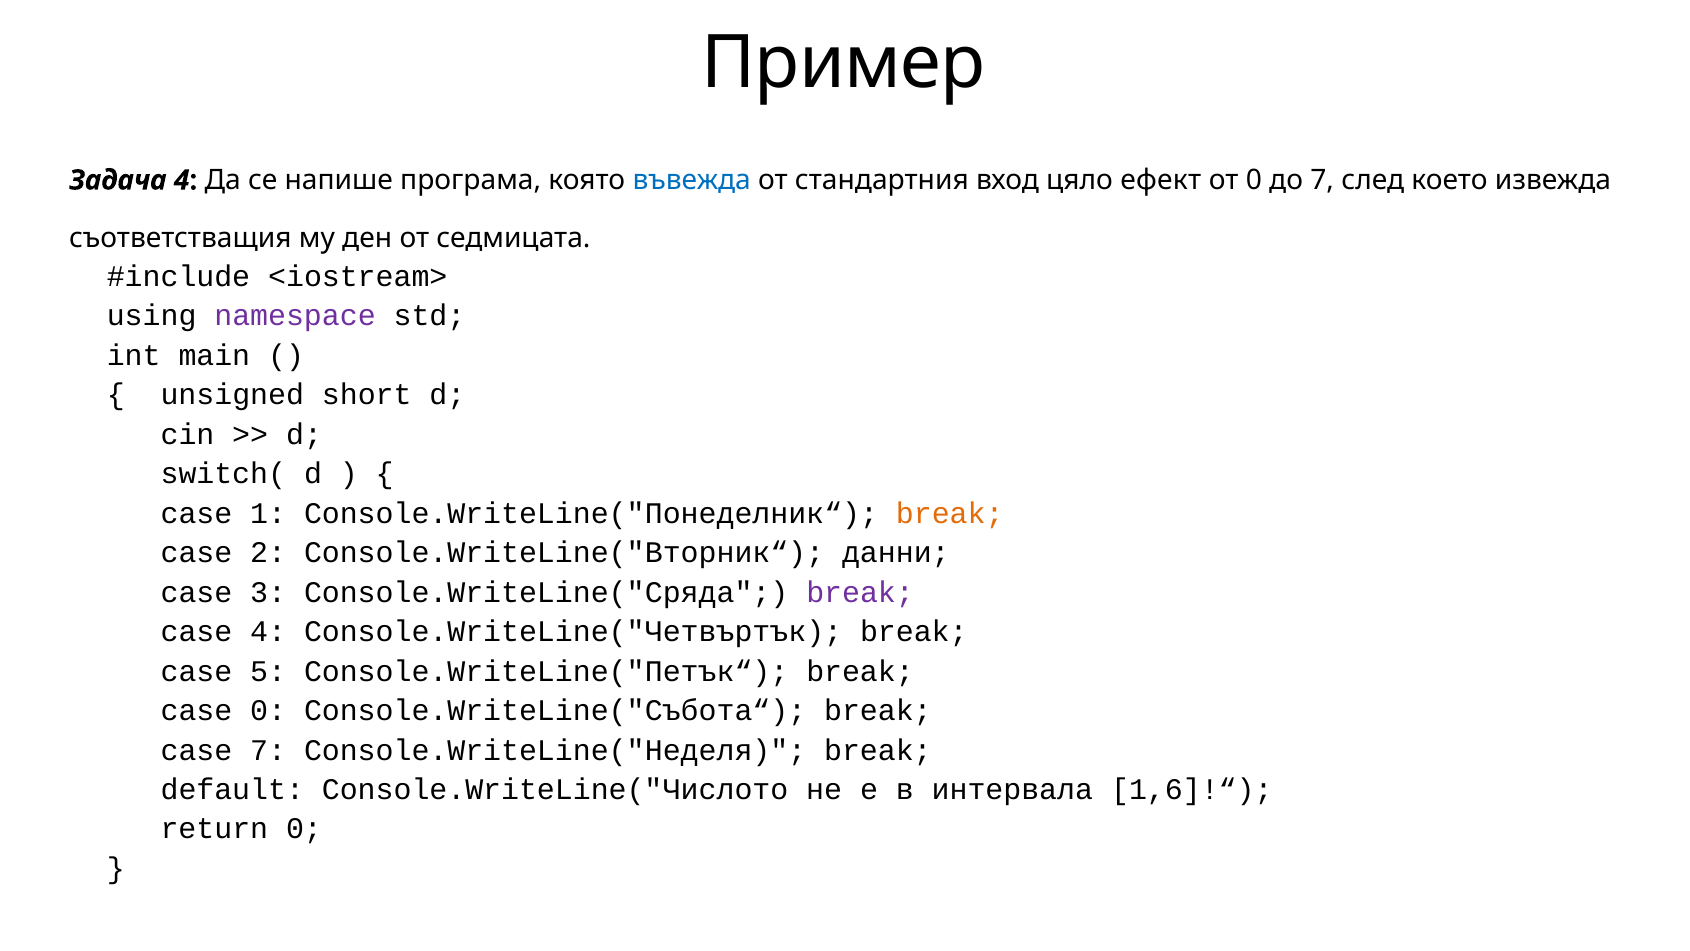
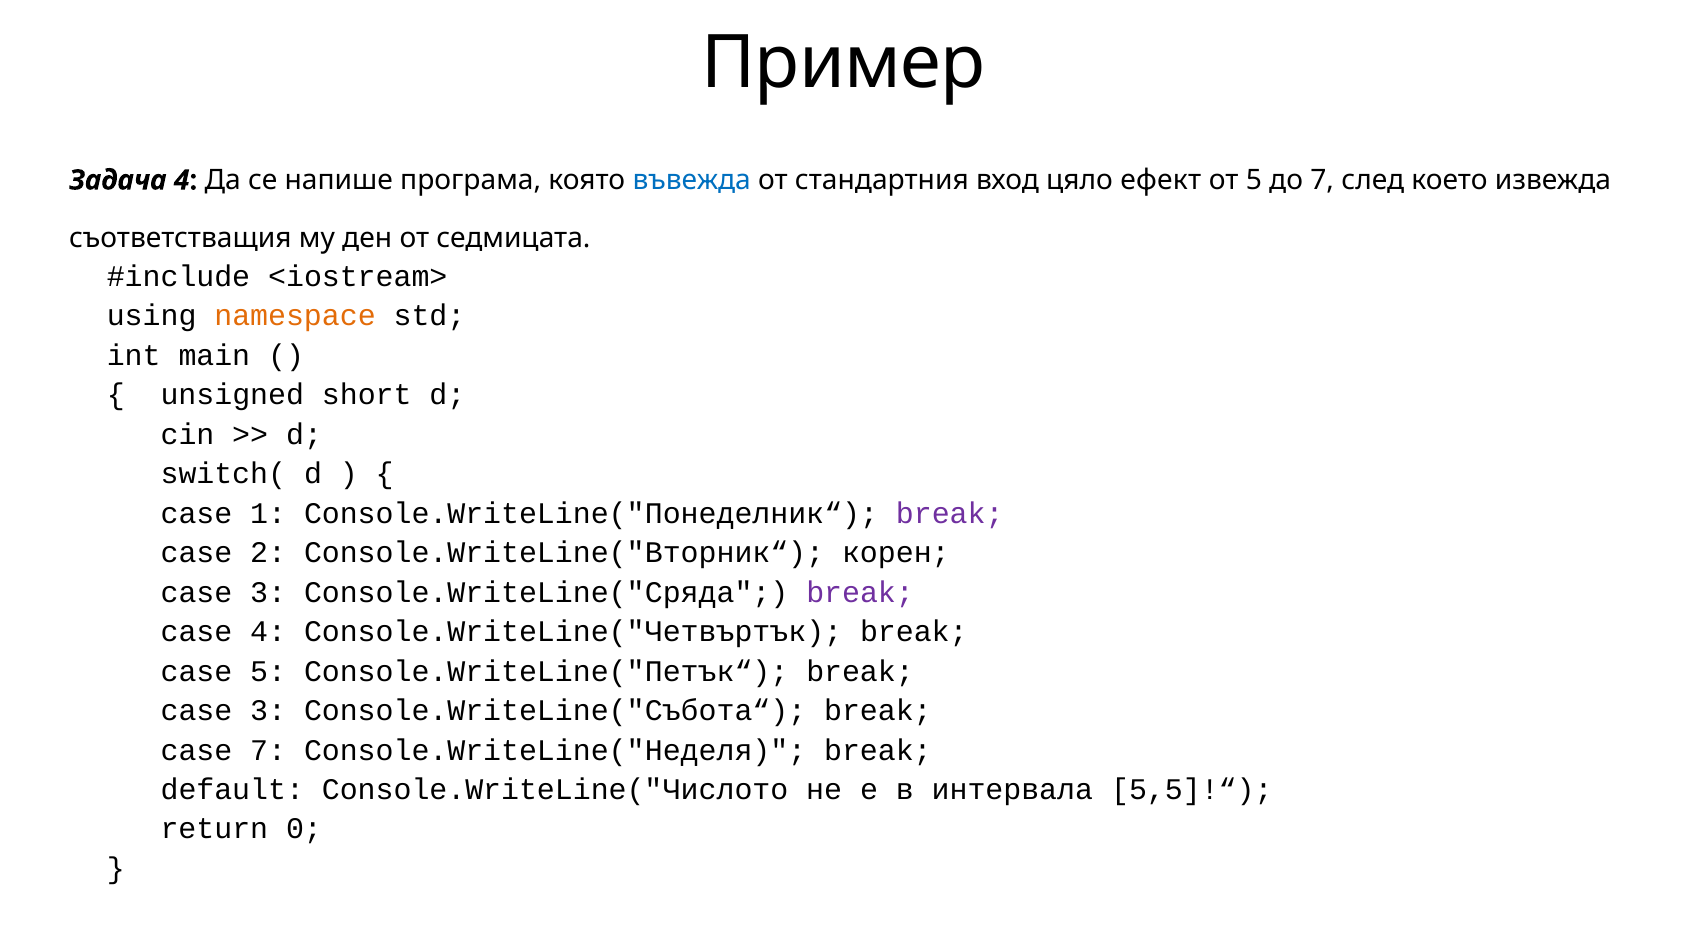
от 0: 0 -> 5 (1254, 180)
namespace colour: purple -> orange (295, 316)
break colour: orange -> purple (950, 513)
данни: данни -> корен (896, 552)
0: 0 -> 3 (268, 710)
1,6]!“: 1,6]!“ -> 5,5]!“ (1192, 789)
